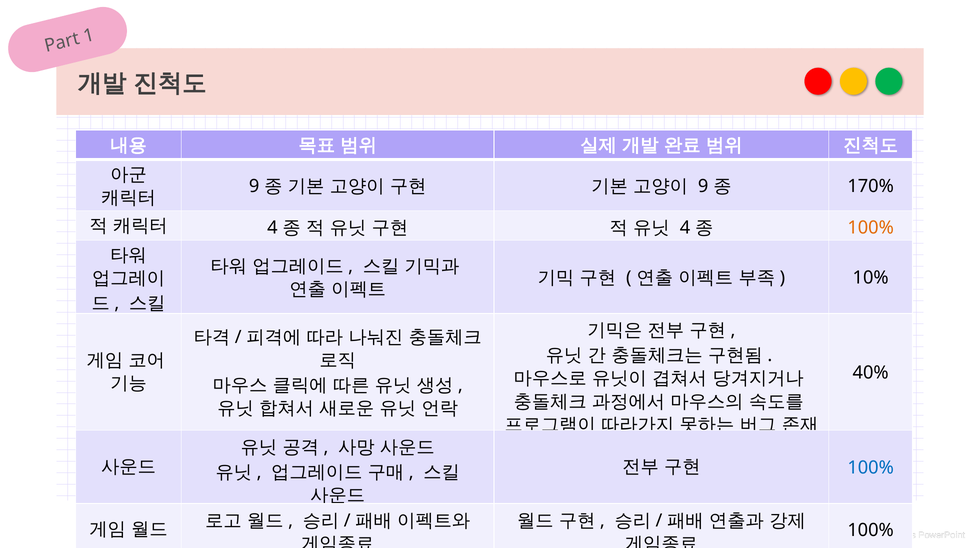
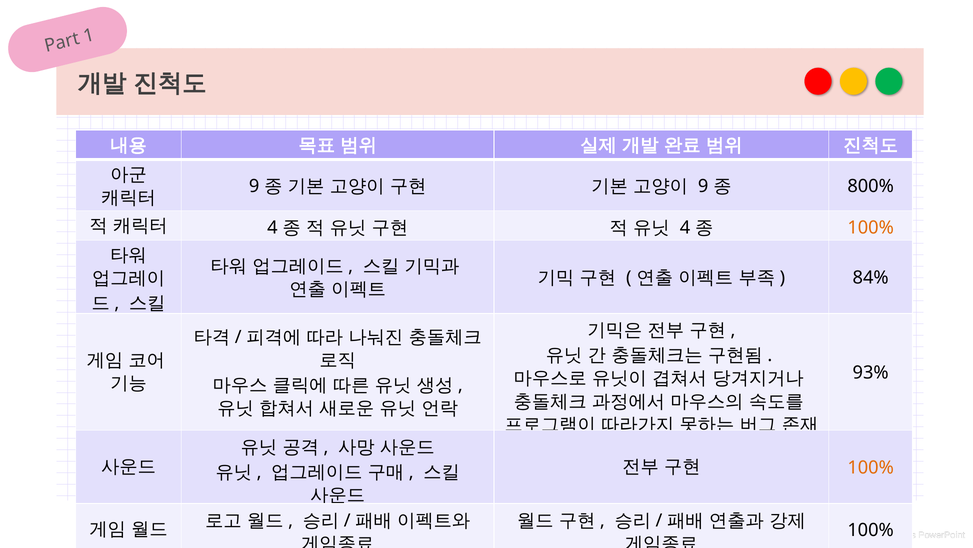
170%: 170% -> 800% (871, 186)
10%: 10% -> 84% (871, 277)
40%: 40% -> 93% (871, 372)
100% colour: blue -> orange (871, 467)
